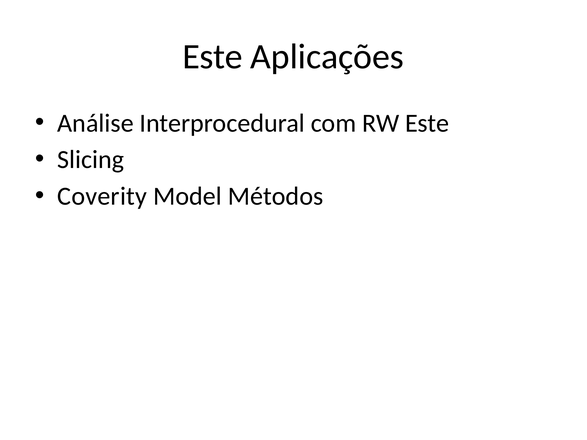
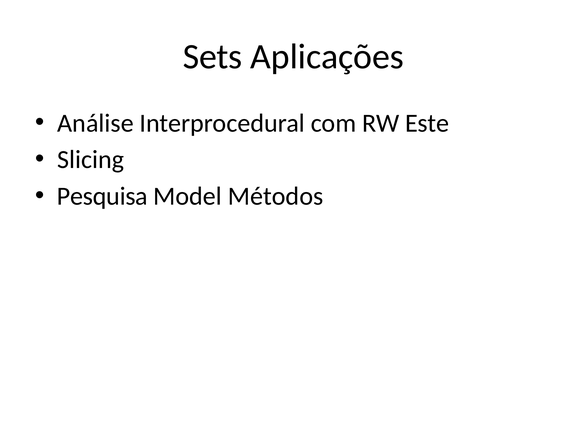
Este: Este -> Sets (213, 57)
Coverity: Coverity -> Pesquisa (102, 196)
